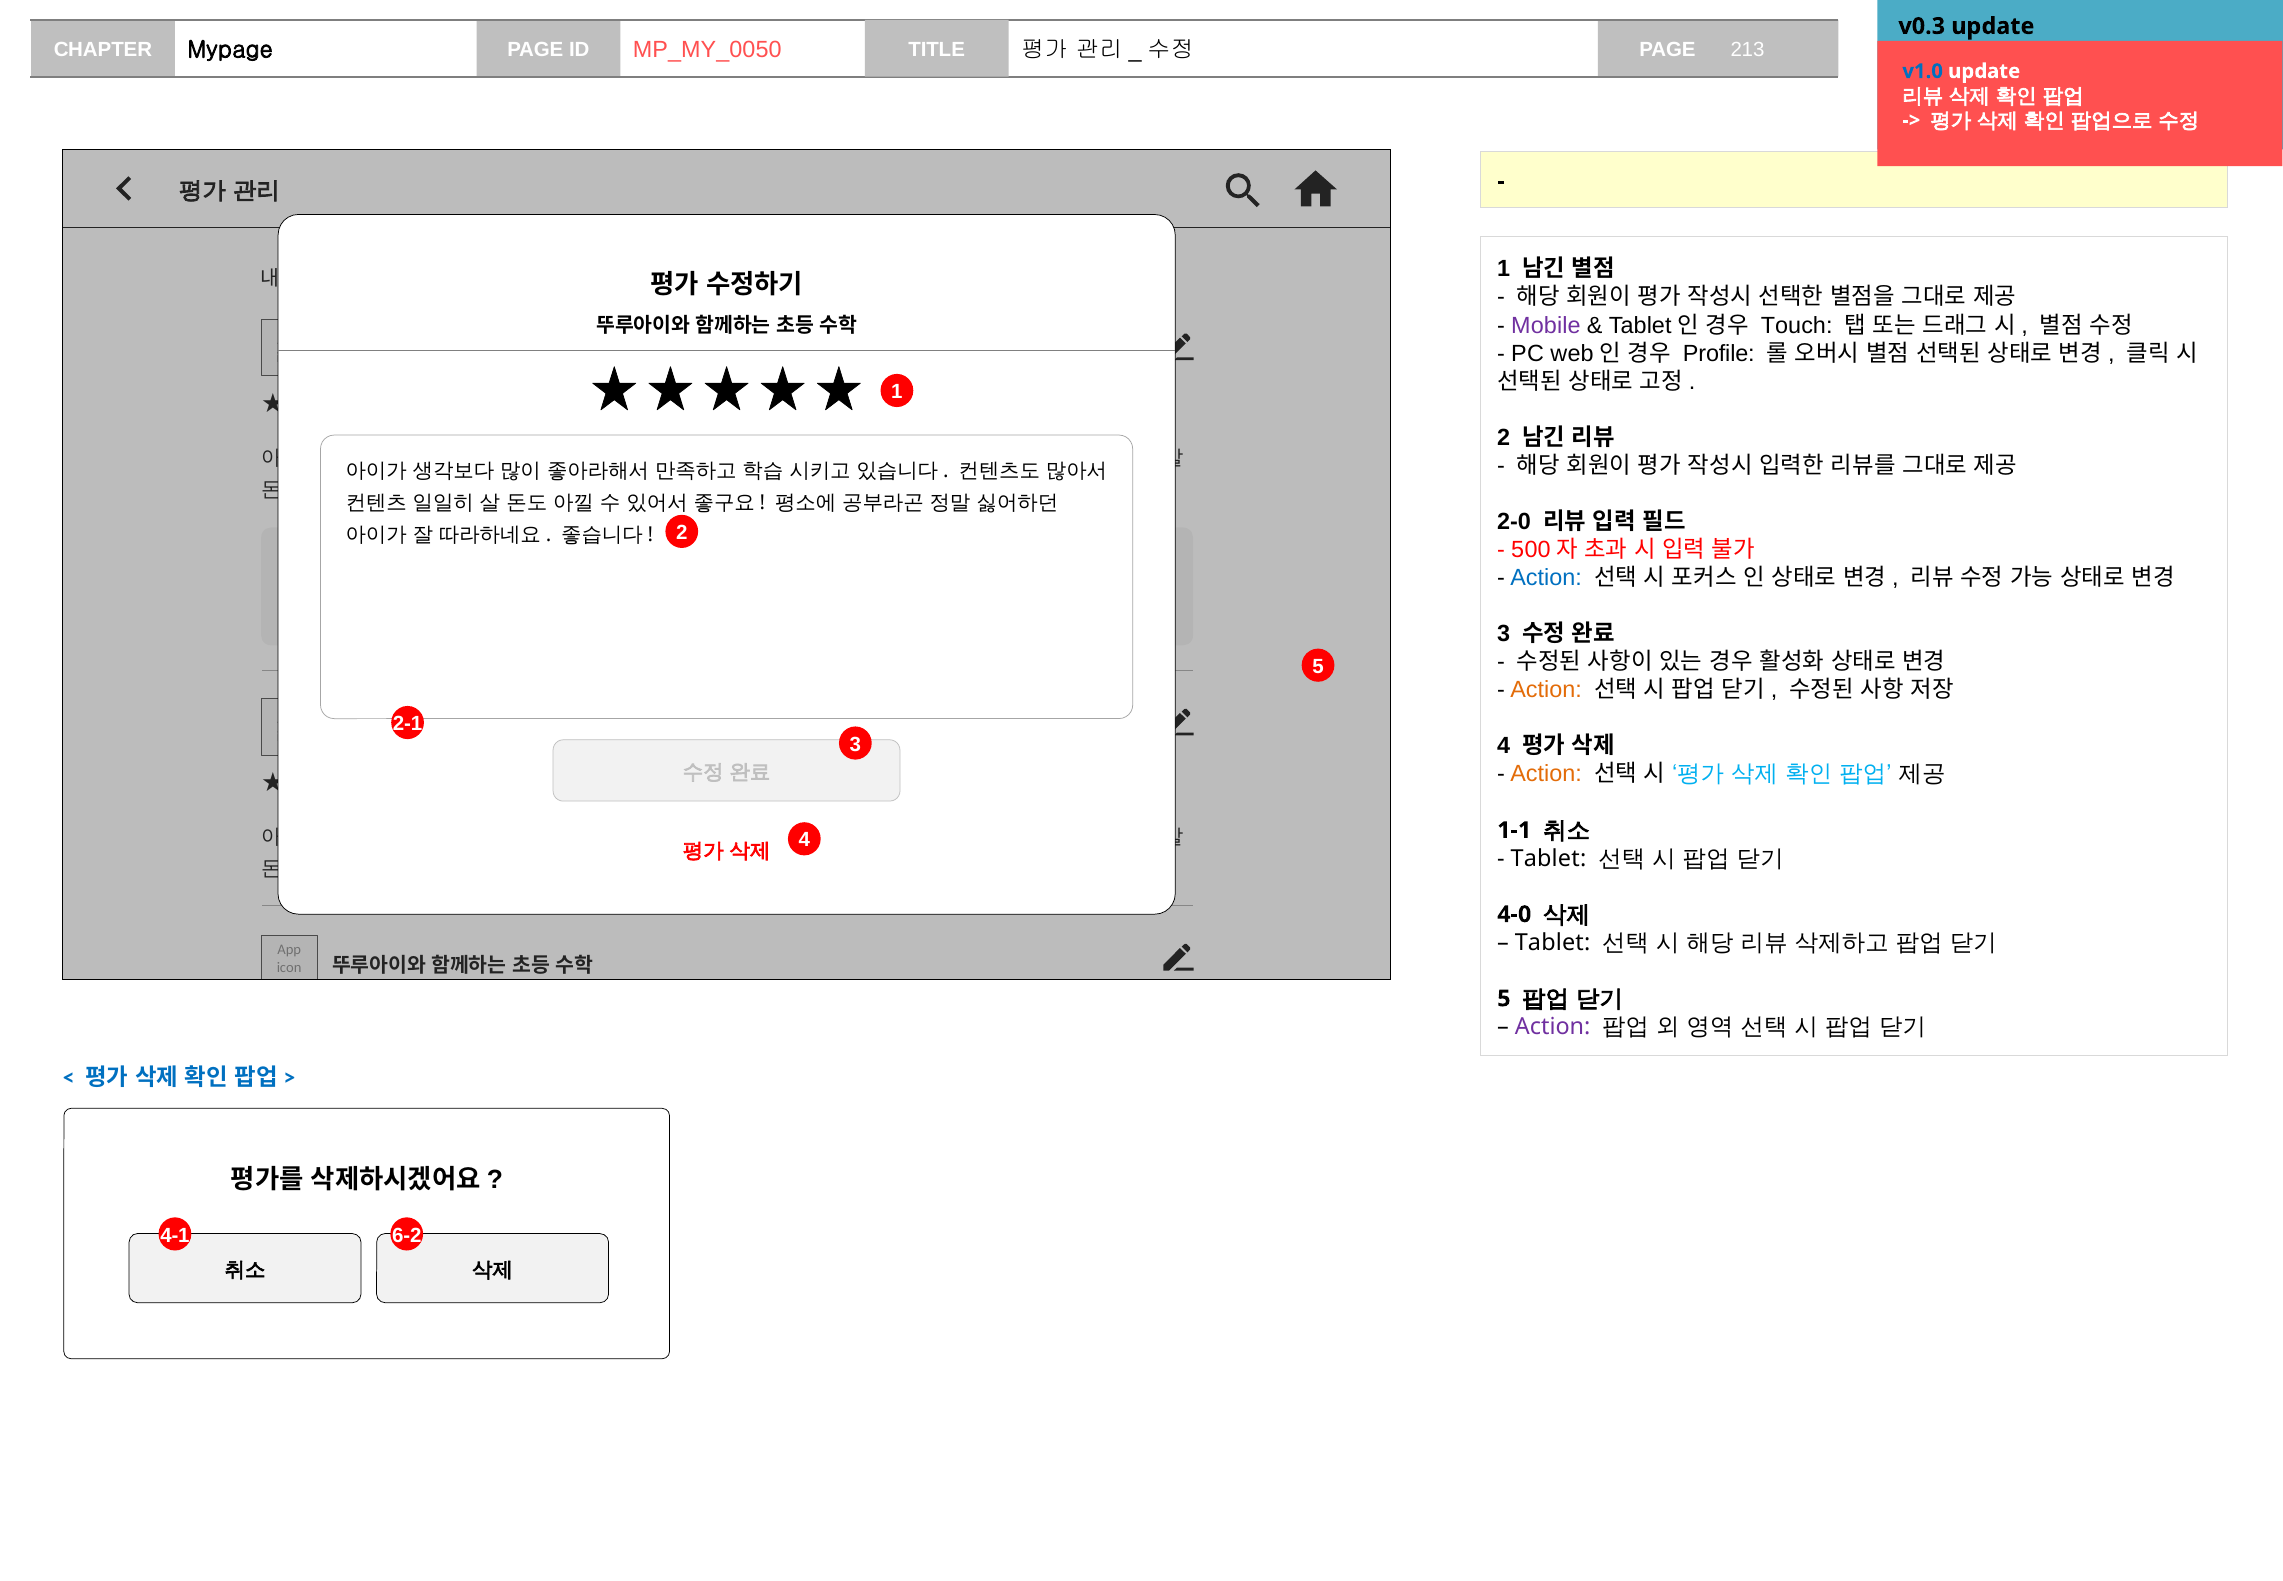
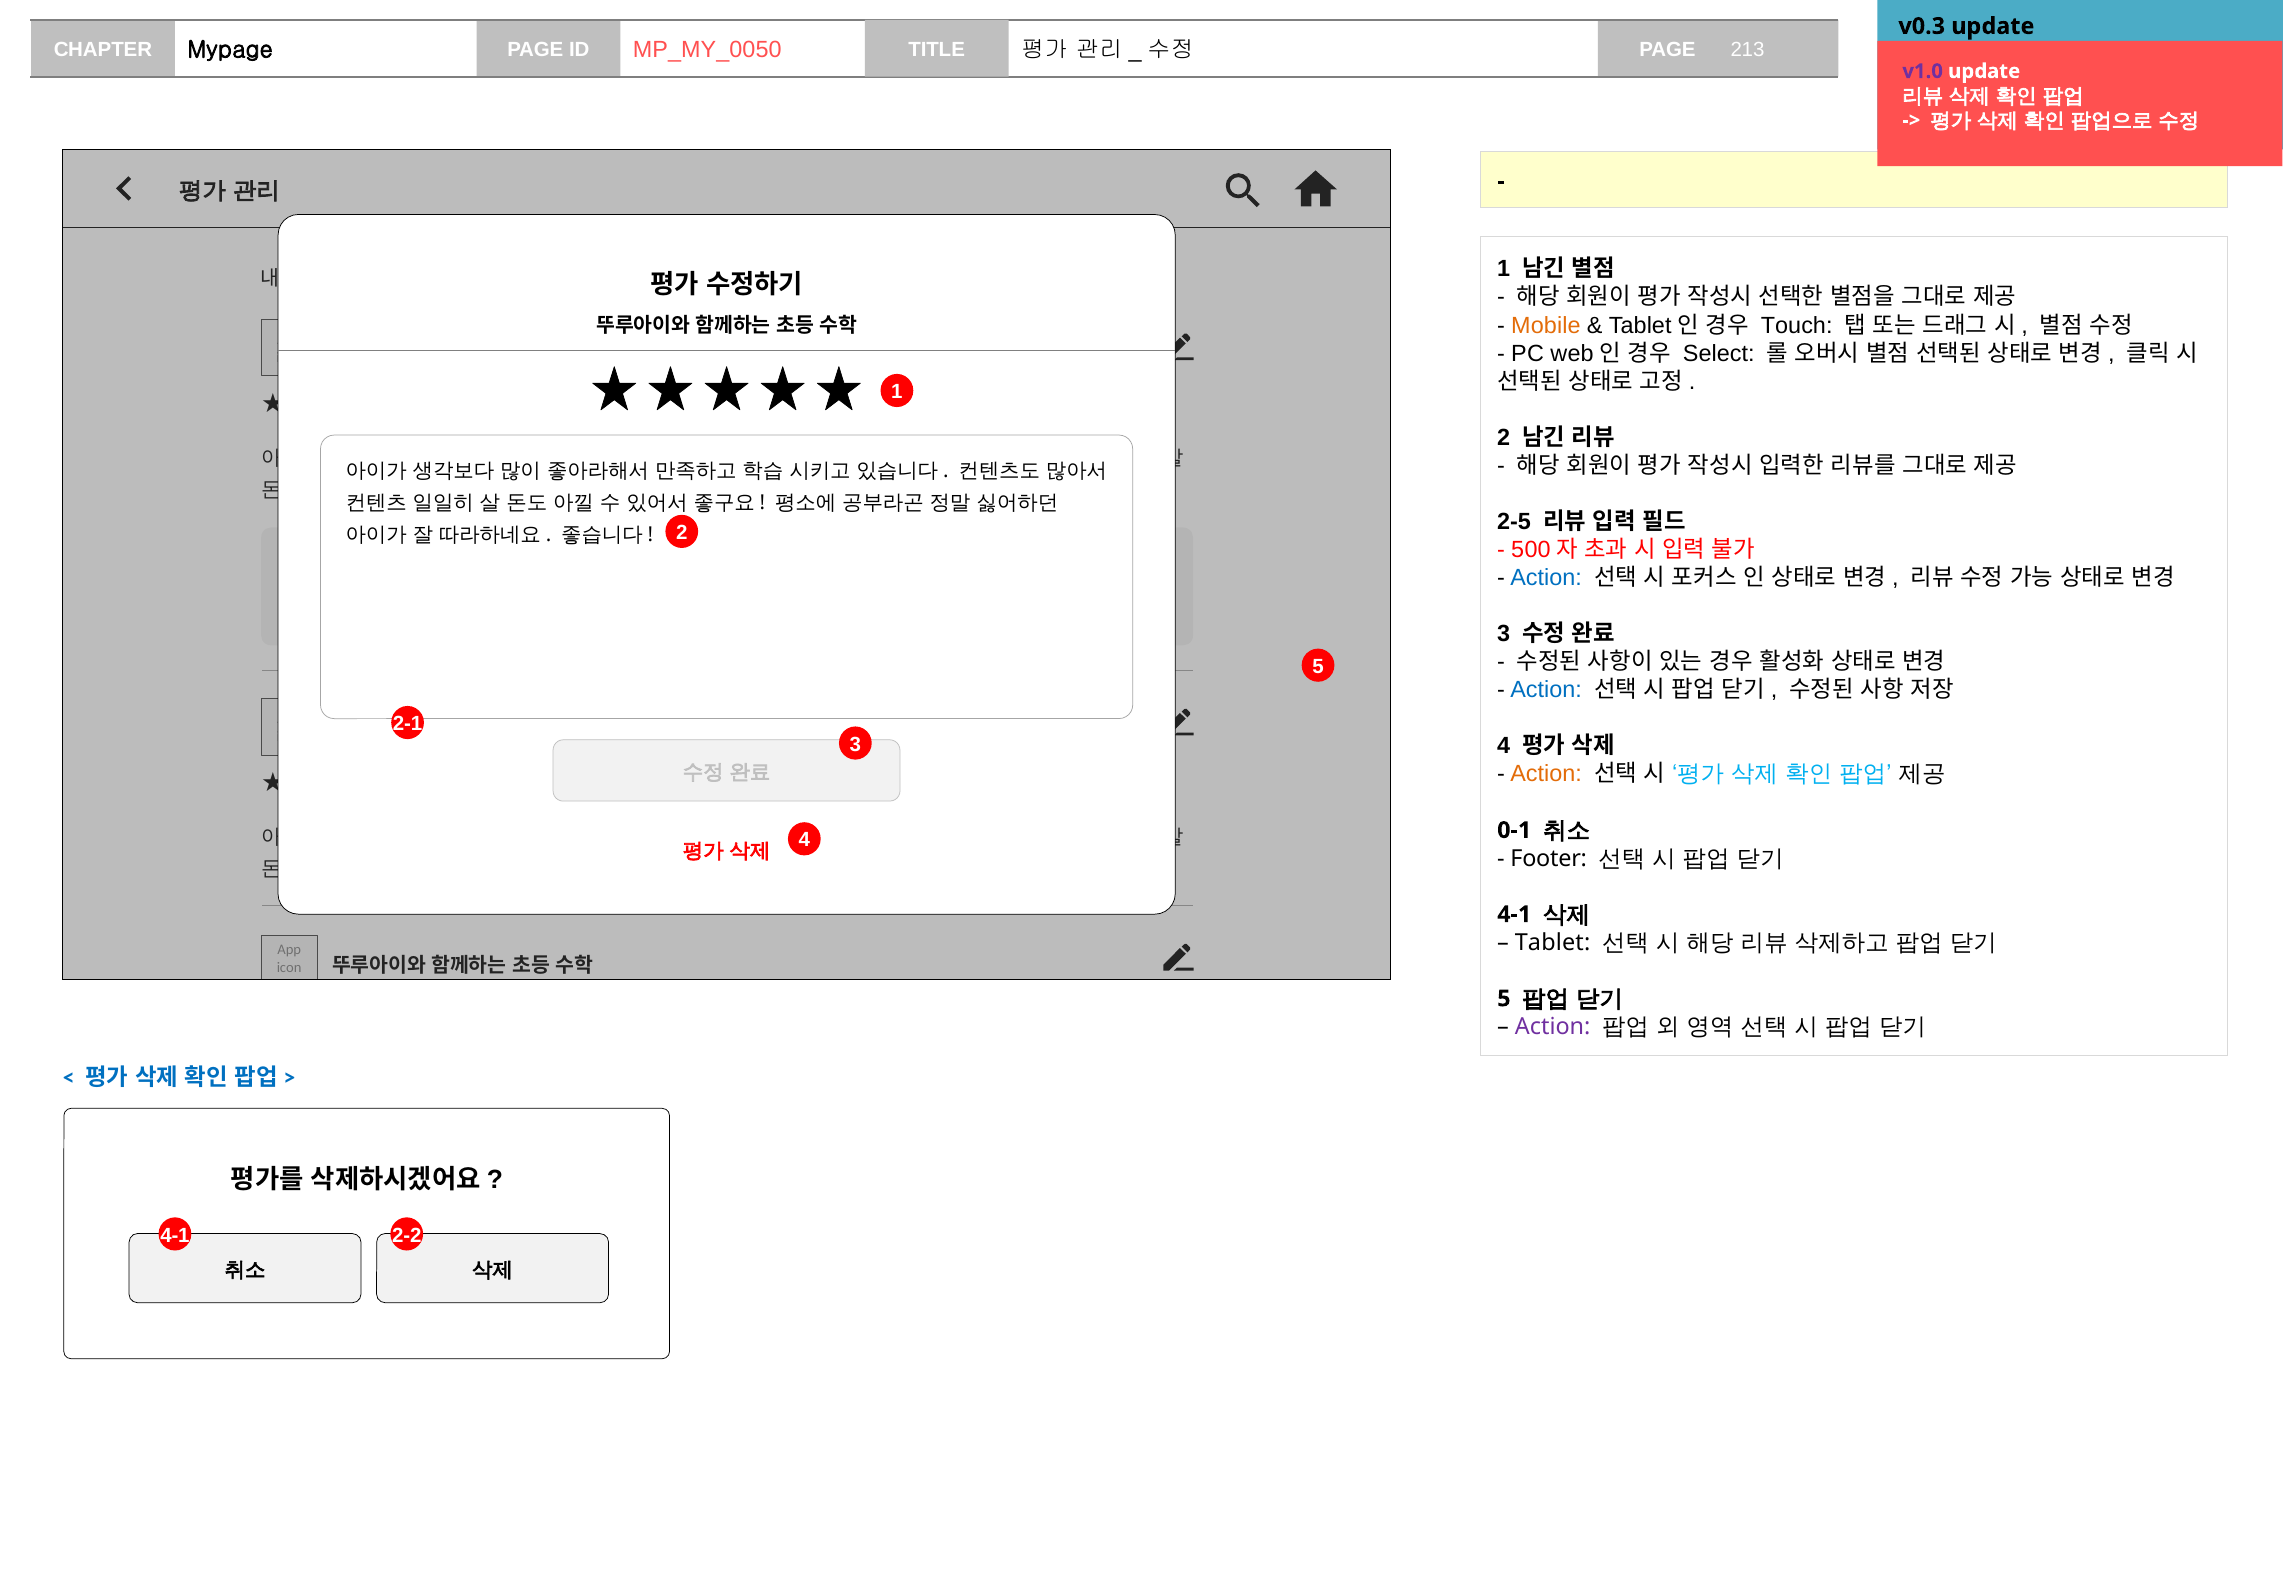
v1.0 colour: blue -> purple (1923, 71)
Mobile colour: purple -> orange (1546, 325)
Profile: Profile -> Select (1719, 353)
2-0: 2-0 -> 2-5 (1514, 522)
Action colour: orange -> blue (1546, 690)
1-1: 1-1 -> 0-1 (1514, 830)
Tablet: Tablet -> Footer (1549, 858)
4-0: 4-0 -> 4-1 (1514, 914)
6-2: 6-2 -> 2-2 (407, 1235)
